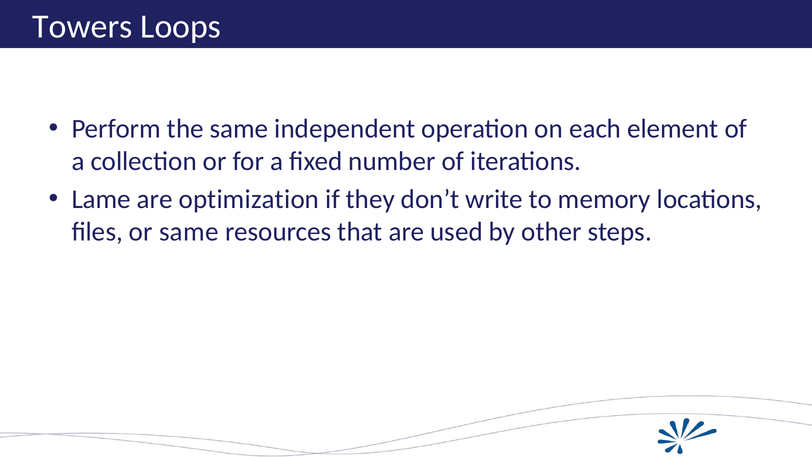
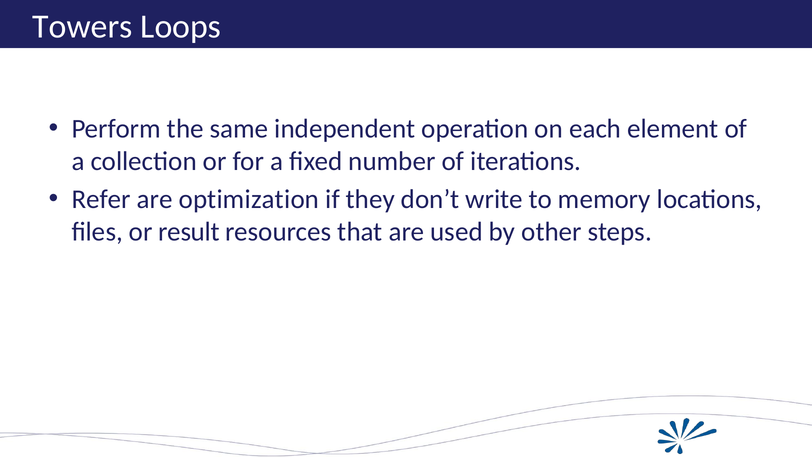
Lame: Lame -> Refer (101, 199)
or same: same -> result (189, 232)
